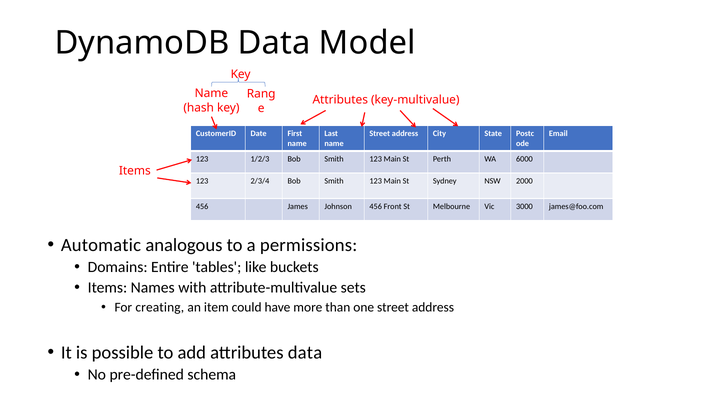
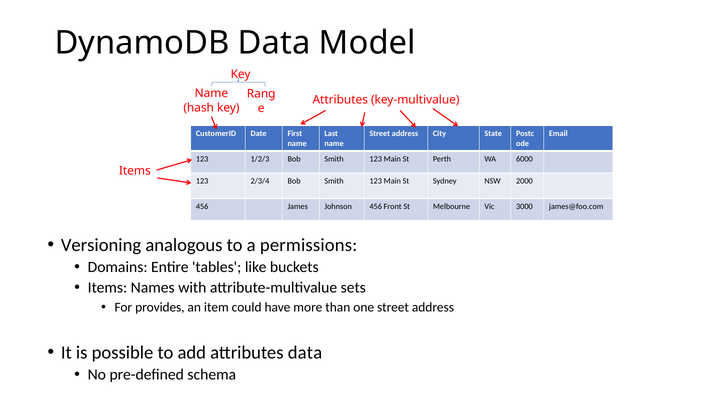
Automatic: Automatic -> Versioning (101, 245)
creating: creating -> provides (160, 307)
